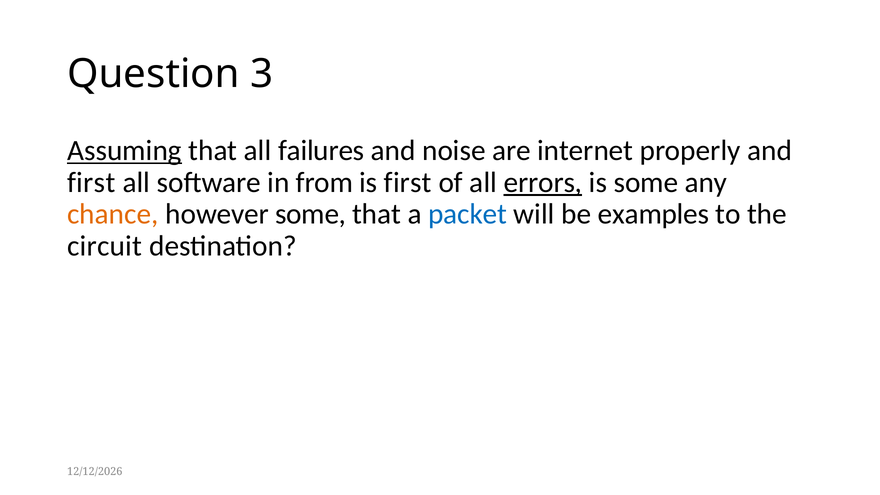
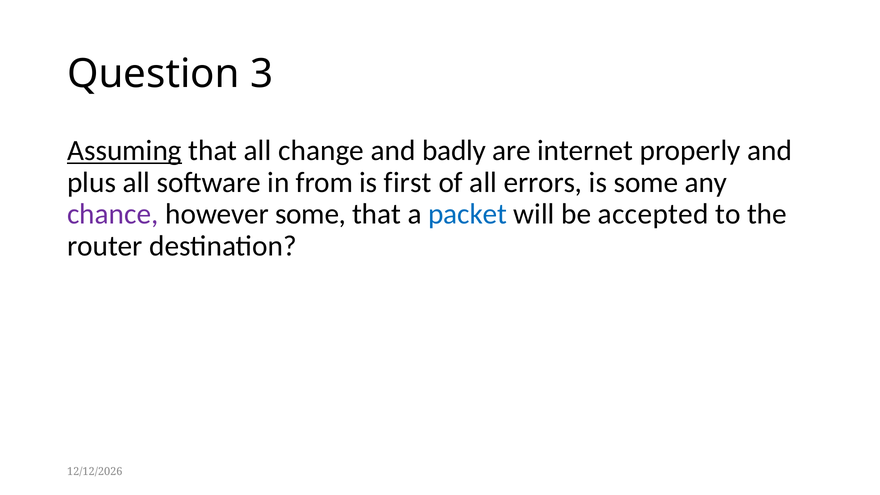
failures: failures -> change (321, 151)
noise: noise -> badly (454, 151)
first: first -> plus (92, 182)
errors underline: present -> none (543, 182)
chance colour: orange -> purple (113, 214)
examples: examples -> accepted (653, 214)
circuit: circuit -> router (105, 246)
